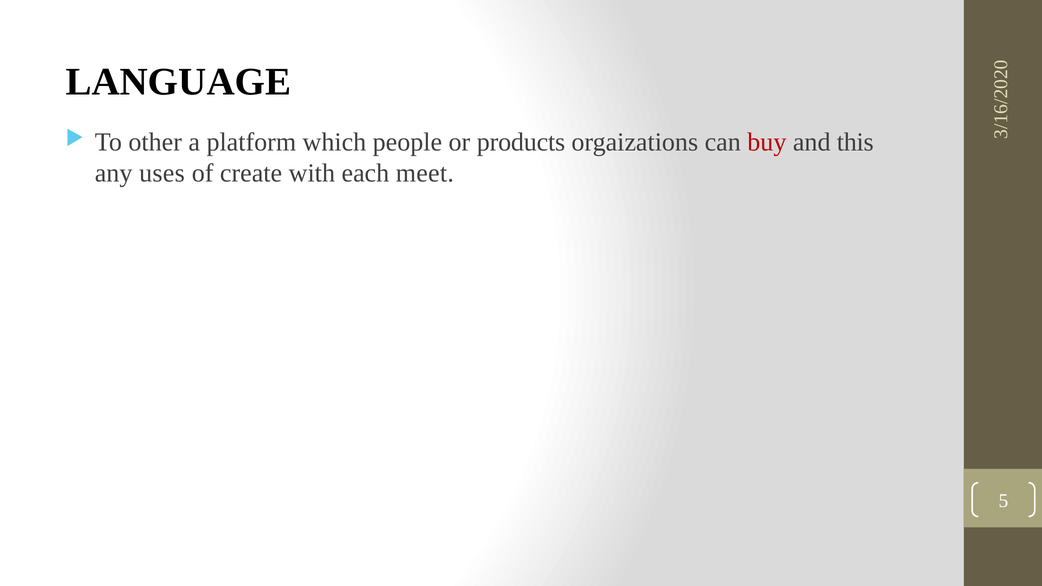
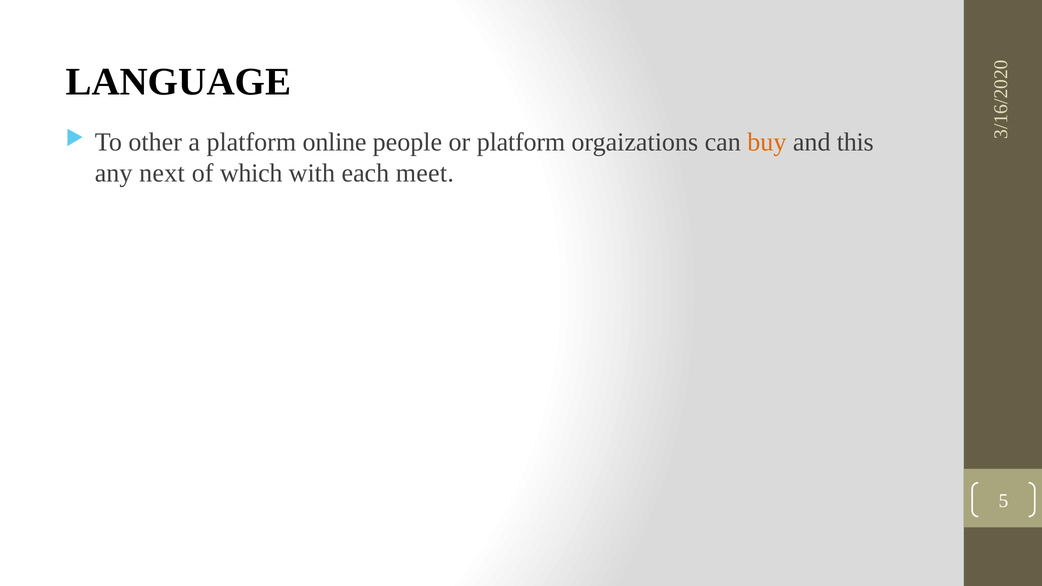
which: which -> online (335, 142)
or products: products -> platform (521, 142)
buy colour: red -> orange (767, 142)
uses: uses -> next (162, 173)
create: create -> which (251, 173)
